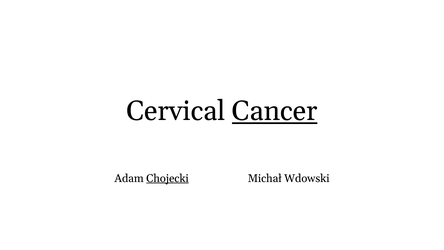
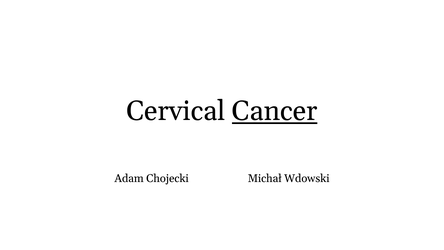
Chojecki underline: present -> none (168, 178)
